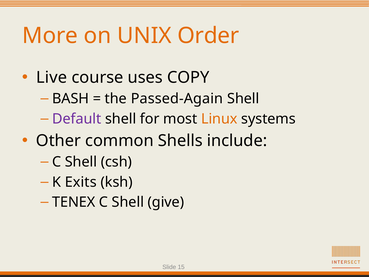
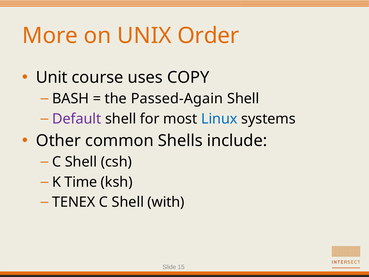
Live: Live -> Unit (52, 77)
Linux colour: orange -> blue (219, 119)
Exits: Exits -> Time (81, 182)
give: give -> with (166, 202)
